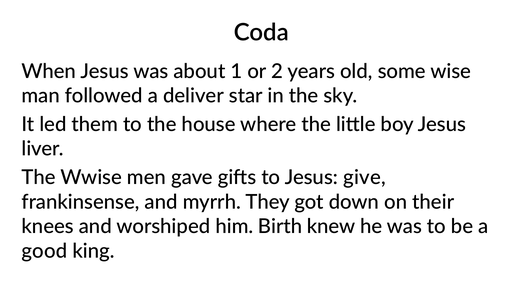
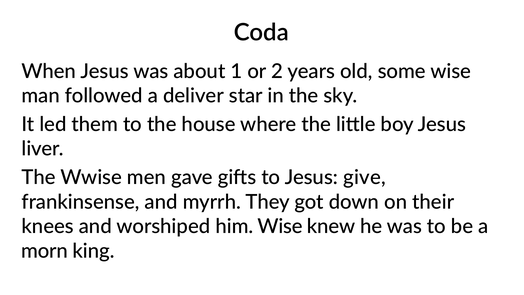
him Birth: Birth -> Wise (280, 226)
good: good -> morn (45, 251)
